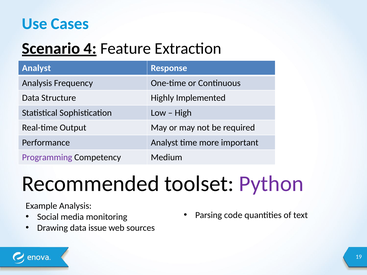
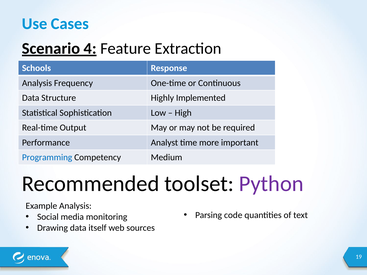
Analyst: Analyst -> Schools (36, 68)
Programming colour: purple -> blue (47, 157)
issue: issue -> itself (98, 228)
